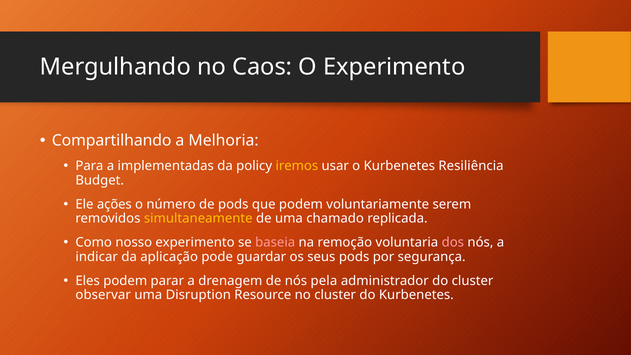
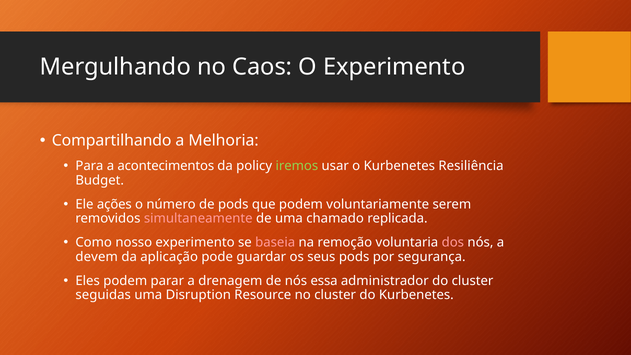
implementadas: implementadas -> acontecimentos (166, 166)
iremos colour: yellow -> light green (297, 166)
simultaneamente colour: yellow -> pink (198, 218)
indicar: indicar -> devem (97, 257)
pela: pela -> essa (324, 281)
observar: observar -> seguidas (103, 295)
